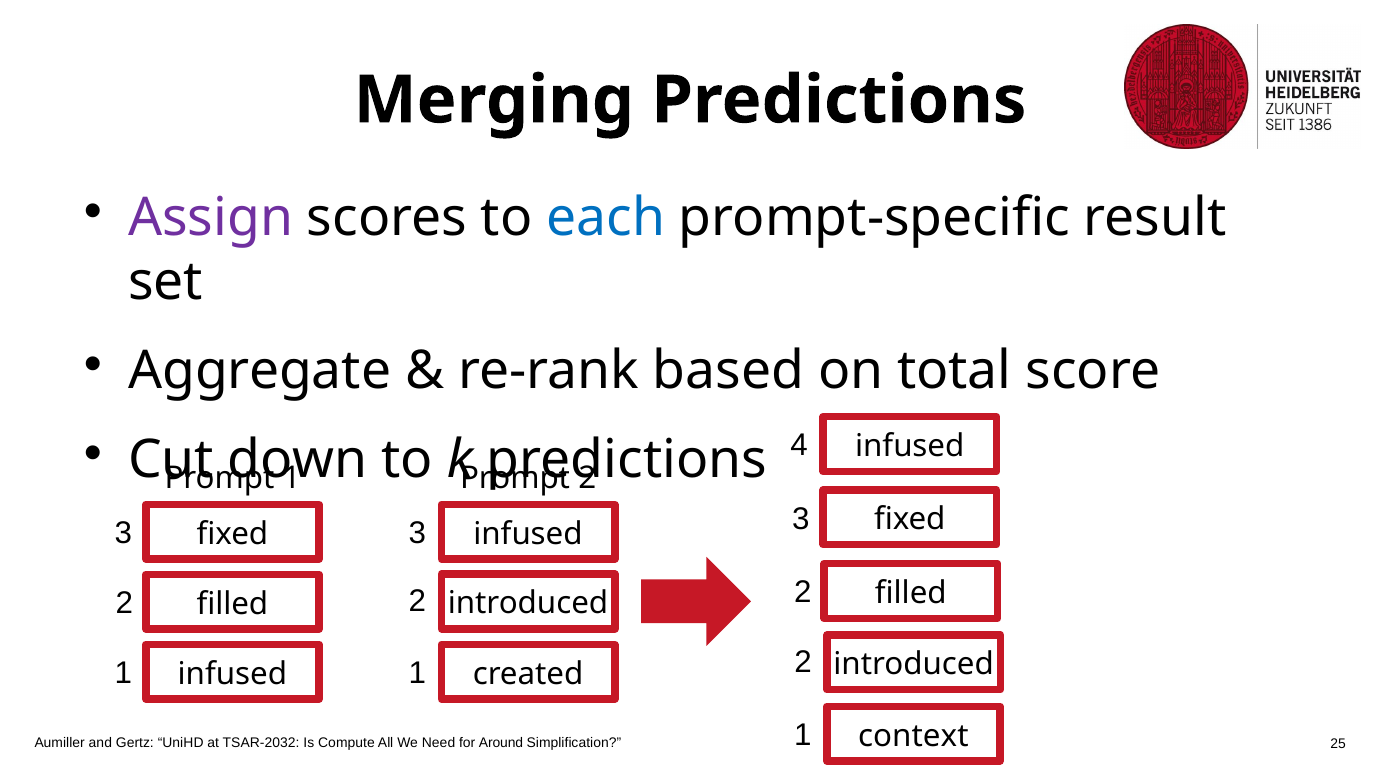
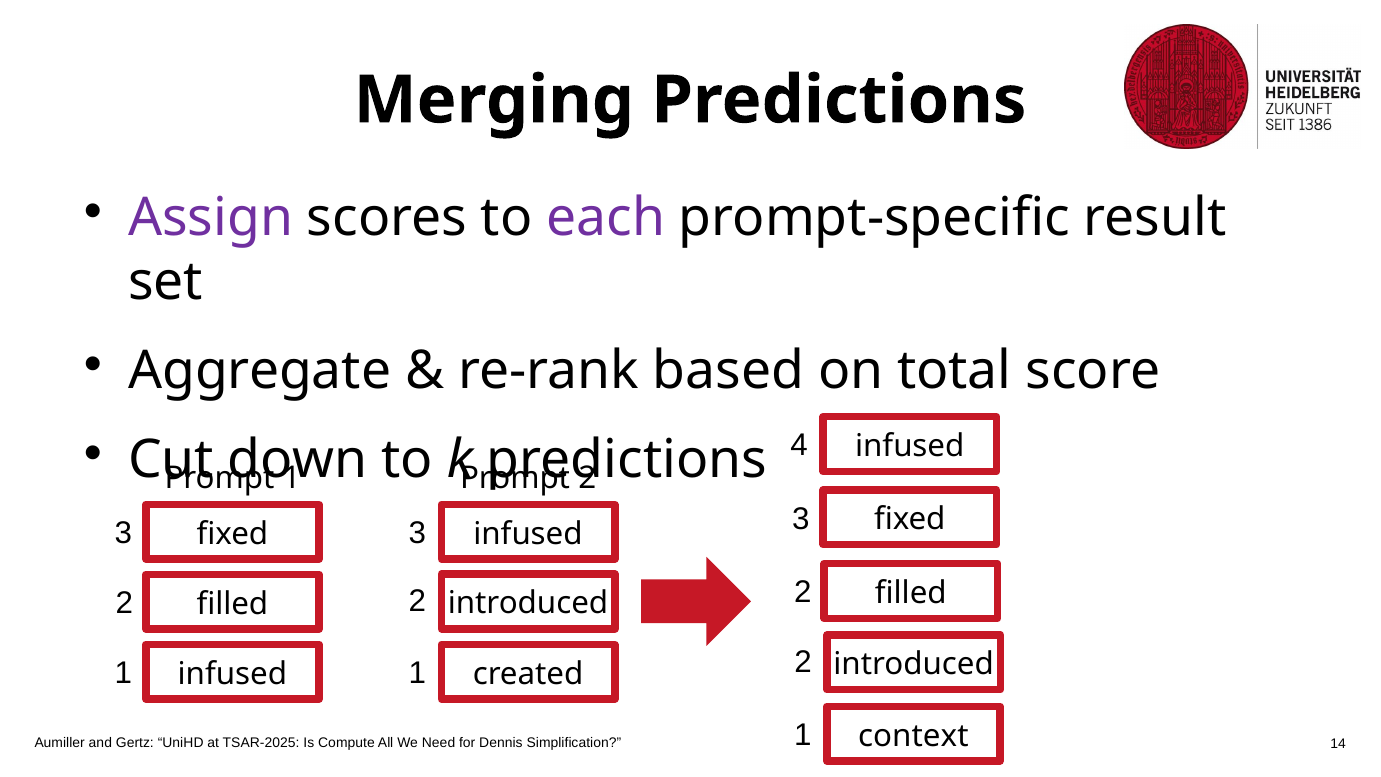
each colour: blue -> purple (606, 218)
TSAR-2032: TSAR-2032 -> TSAR-2025 (261, 743)
Around: Around -> Dennis (501, 743)
25: 25 -> 14 (1338, 743)
